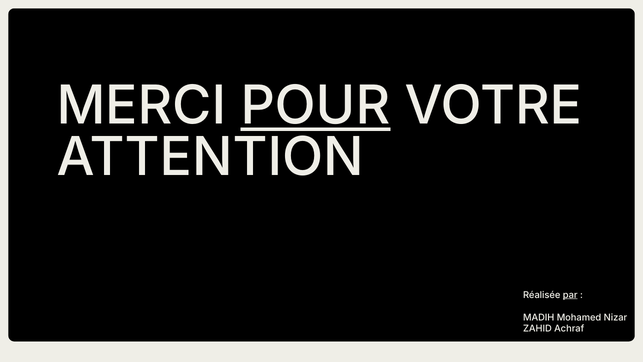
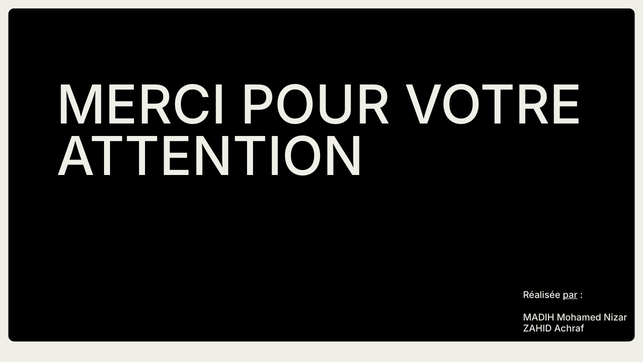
POUR underline: present -> none (315, 106)
